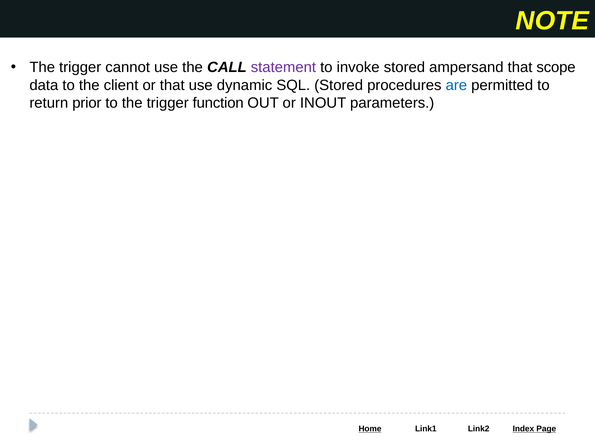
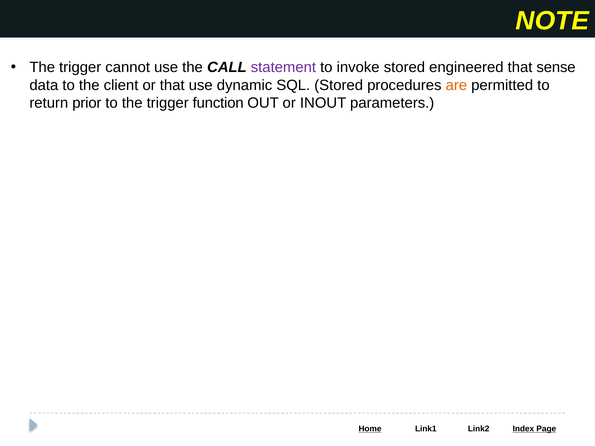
ampersand: ampersand -> engineered (466, 67)
scope: scope -> sense (556, 67)
are colour: blue -> orange (456, 85)
